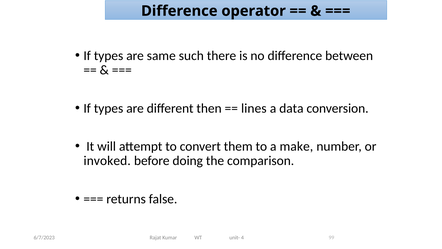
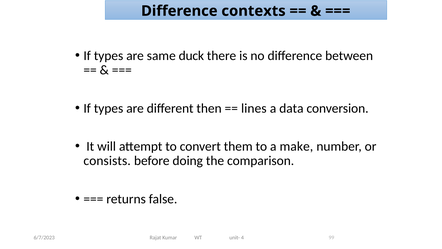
operator: operator -> contexts (254, 11)
such: such -> duck (191, 56)
invoked: invoked -> consists (107, 161)
